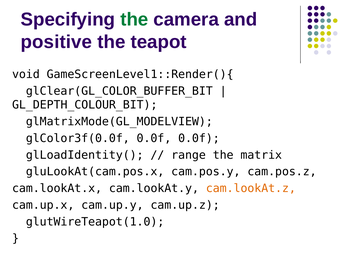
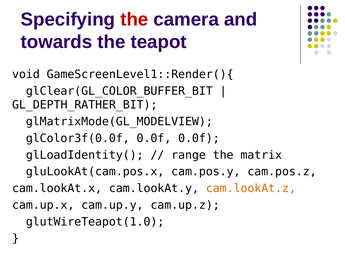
the colour: green -> red (134, 19)
positive: positive -> towards (56, 42)
GL_DEPTH_COLOUR_BIT: GL_DEPTH_COLOUR_BIT -> GL_DEPTH_RATHER_BIT (85, 105)
